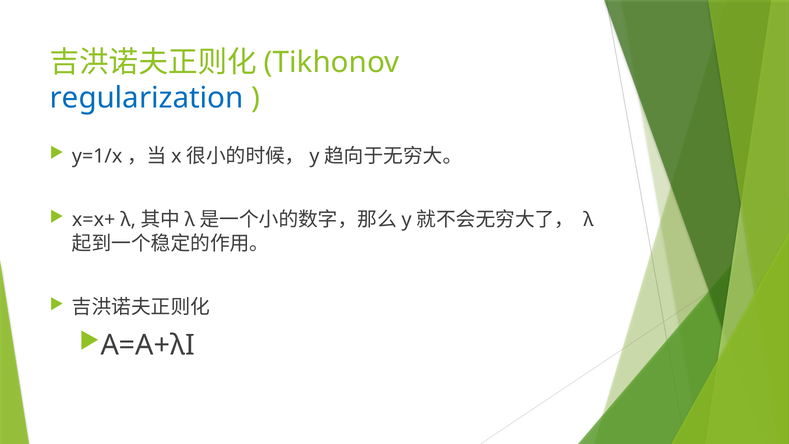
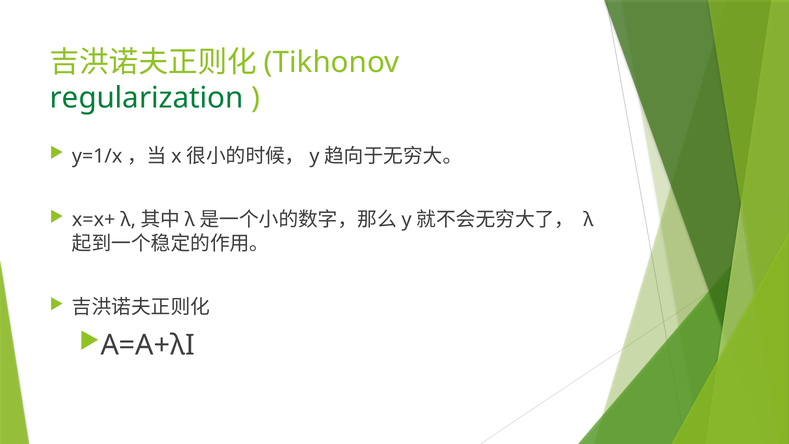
regularization colour: blue -> green (147, 98)
